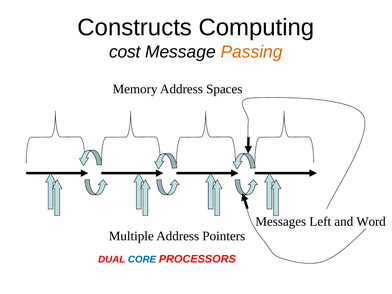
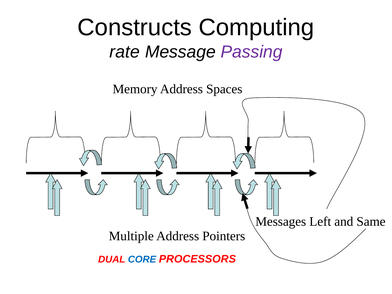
cost: cost -> rate (125, 52)
Passing colour: orange -> purple (252, 52)
Word: Word -> Same (371, 222)
